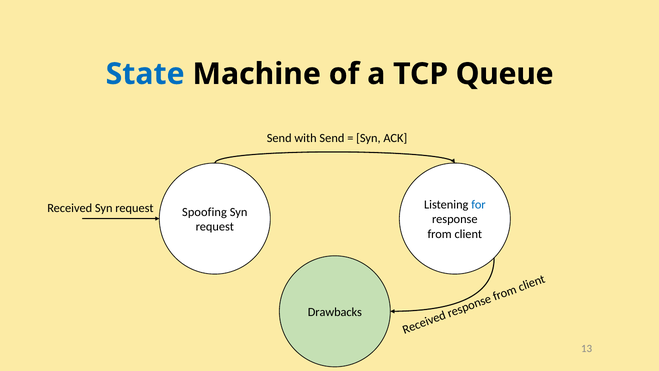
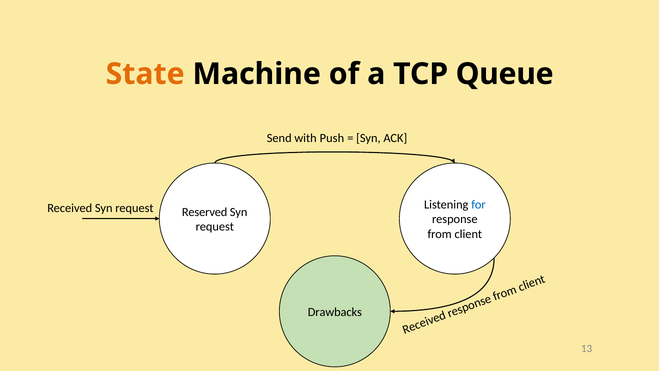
State colour: blue -> orange (145, 74)
with Send: Send -> Push (332, 138)
Spoofing: Spoofing -> Reserved (205, 212)
